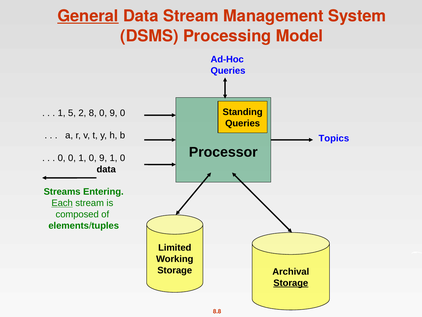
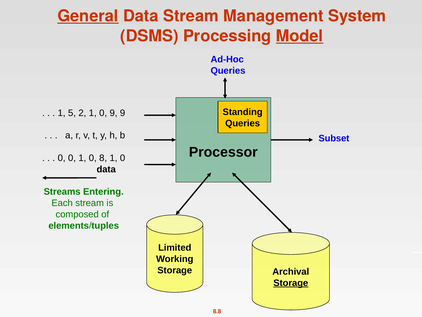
Model underline: none -> present (300, 36)
2 8: 8 -> 1 (93, 113)
9 0: 0 -> 9 (123, 113)
Topics: Topics -> Subset (334, 138)
1 0 9: 9 -> 8 (103, 158)
Each underline: present -> none (62, 203)
